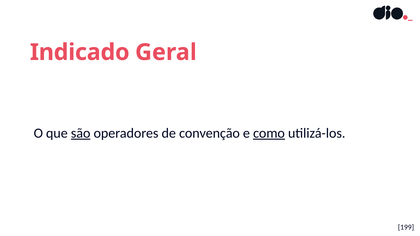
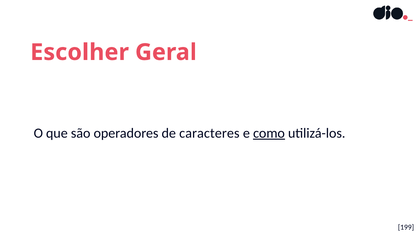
Indicado: Indicado -> Escolher (80, 52)
são underline: present -> none (81, 133)
convenção: convenção -> caracteres (209, 133)
